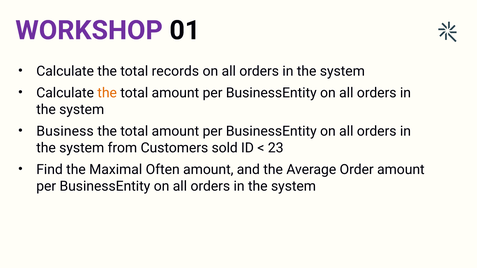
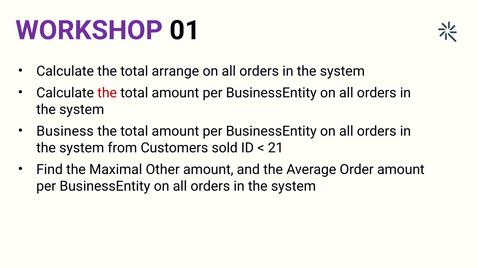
records: records -> arrange (175, 71)
the colour: orange -> red (107, 93)
23: 23 -> 21 (276, 148)
Often: Often -> Other (163, 170)
